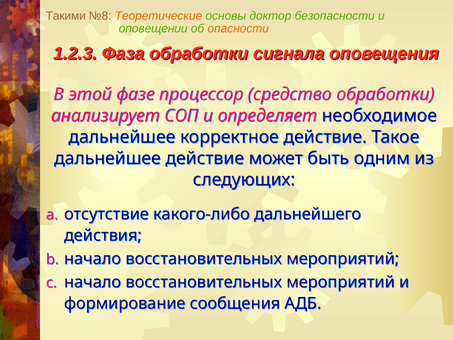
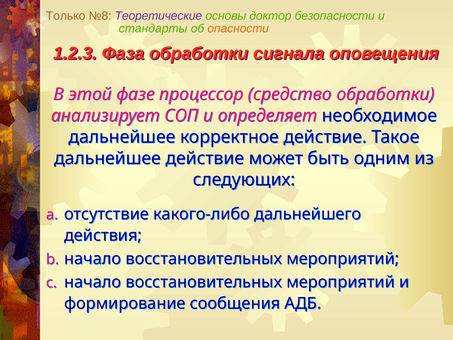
Такими: Такими -> Только (66, 16)
Теоретические colour: orange -> purple (158, 16)
оповещении: оповещении -> стандарты (153, 29)
